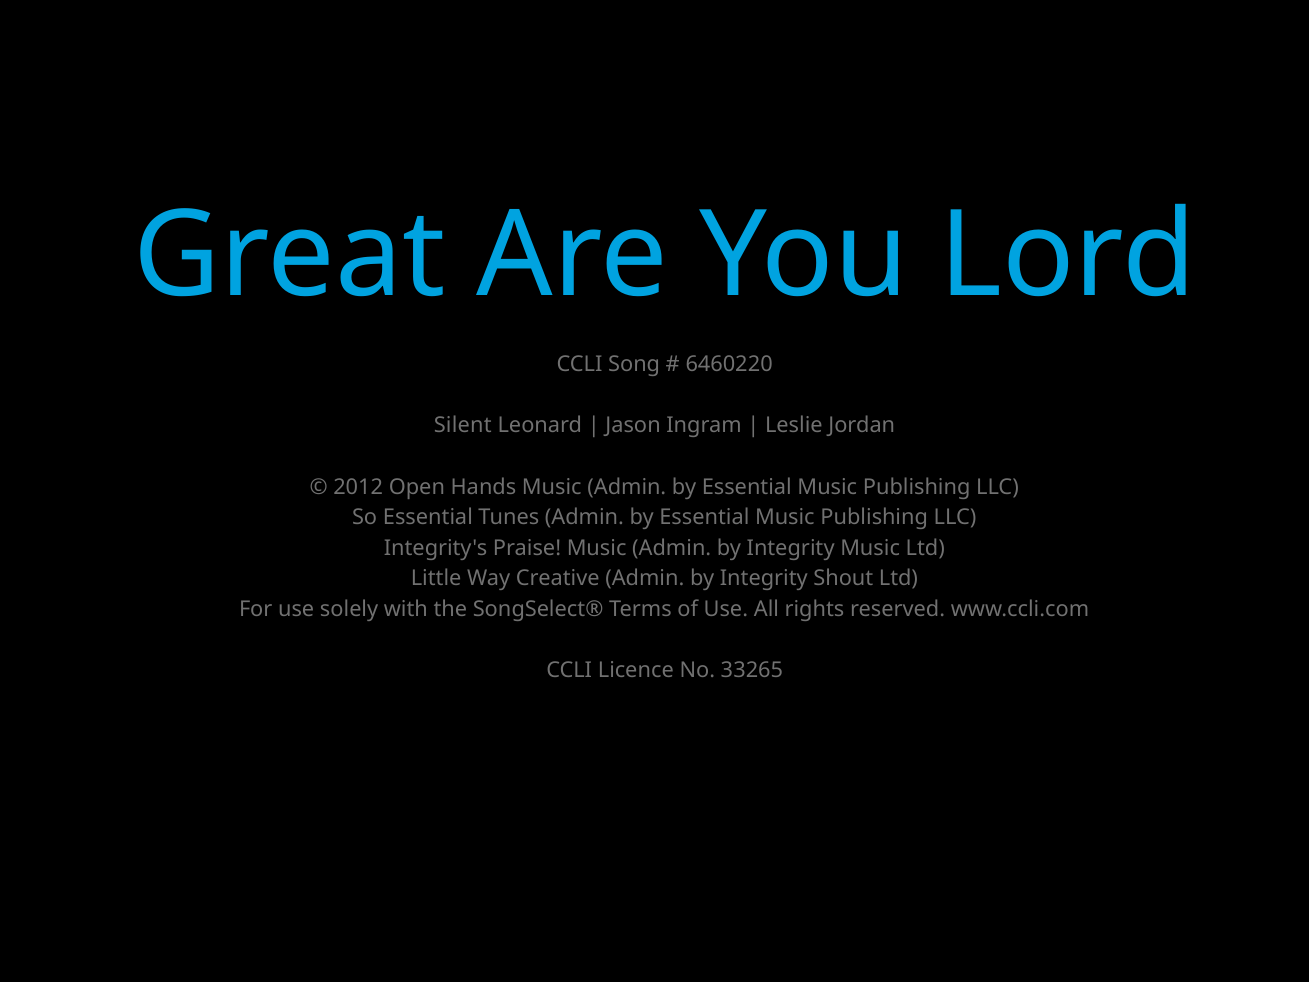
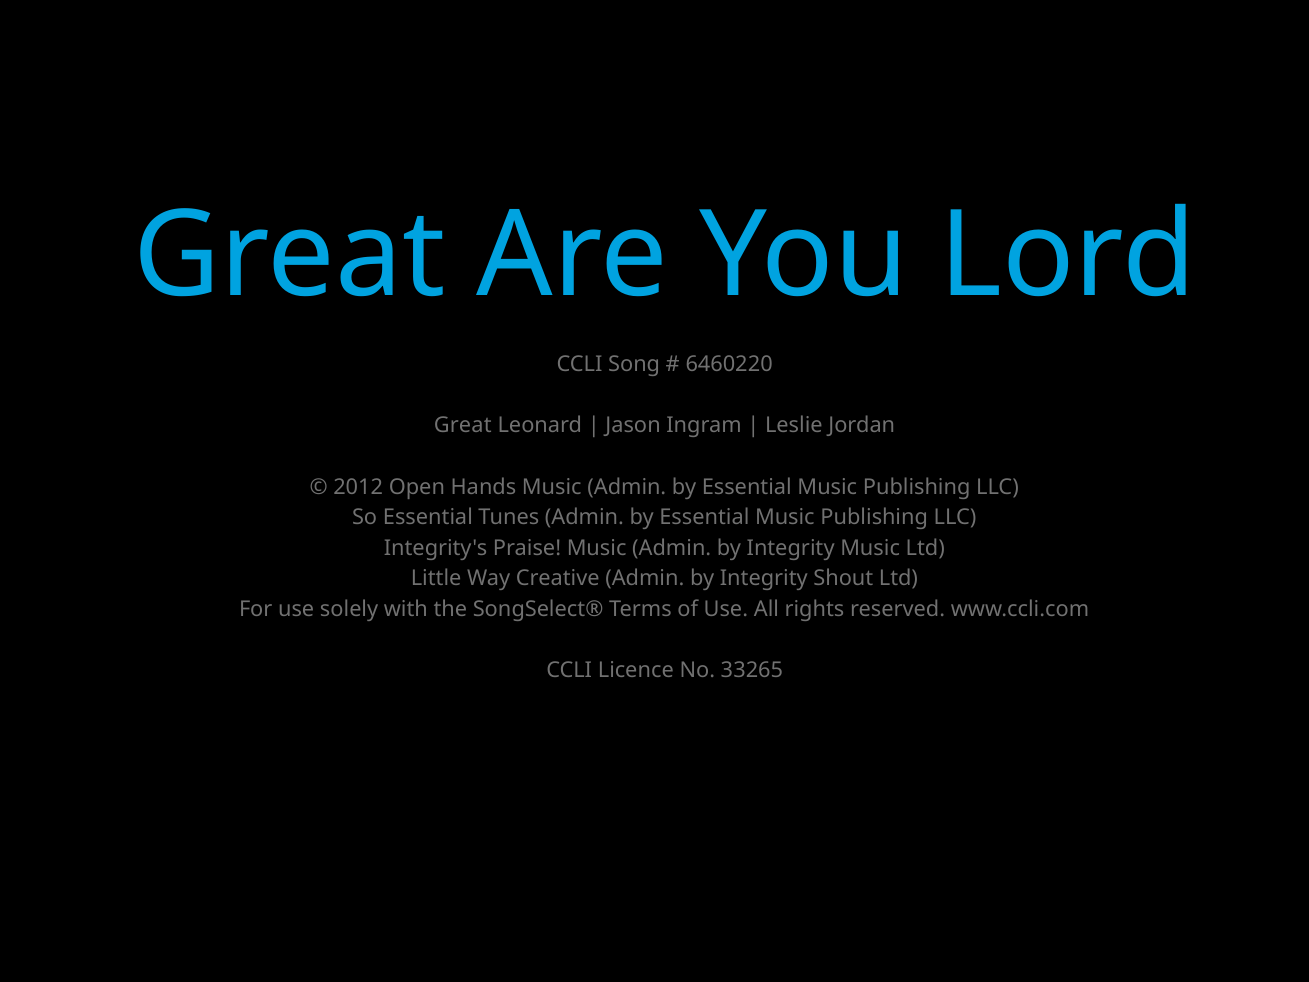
Silent: Silent -> Great (463, 426)
